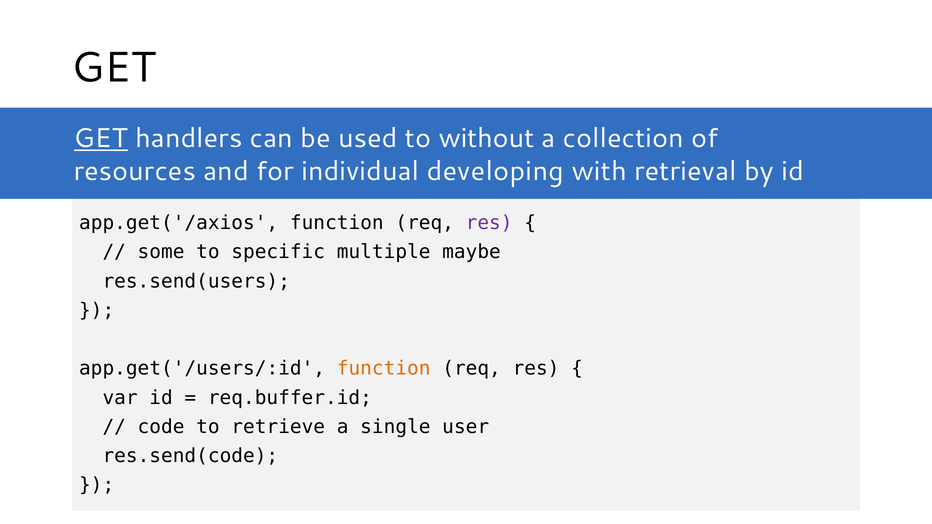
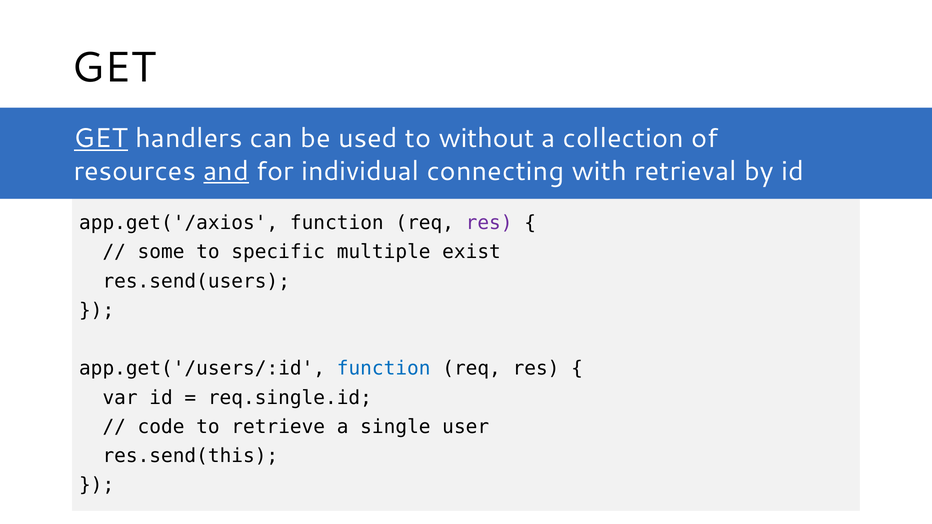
and underline: none -> present (226, 171)
developing: developing -> connecting (495, 171)
maybe: maybe -> exist (472, 252)
function colour: orange -> blue (384, 369)
req.buffer.id: req.buffer.id -> req.single.id (290, 398)
res.send(code: res.send(code -> res.send(this (190, 456)
